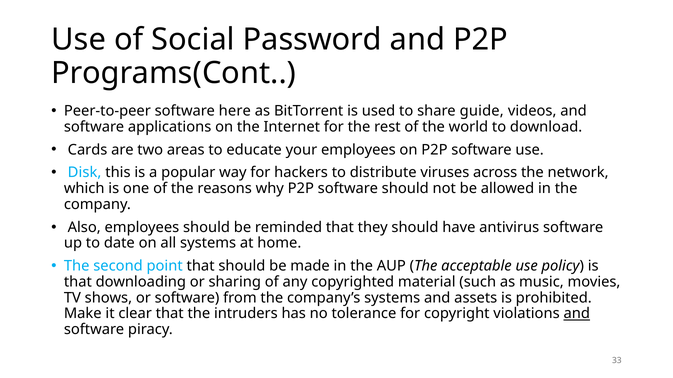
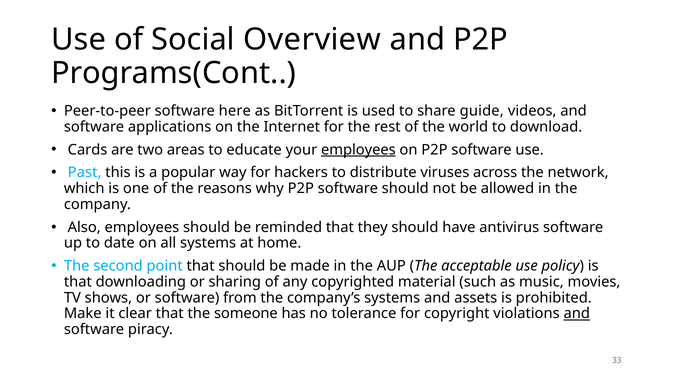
Password: Password -> Overview (312, 40)
employees underline: none -> present (358, 150)
Disk: Disk -> Past (85, 173)
intruders: intruders -> someone (246, 314)
